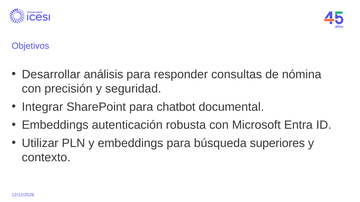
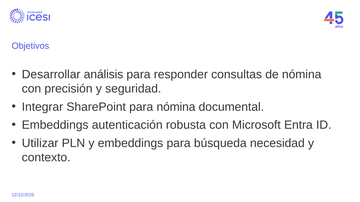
para chatbot: chatbot -> nómina (176, 107)
superiores: superiores -> necesidad (277, 143)
